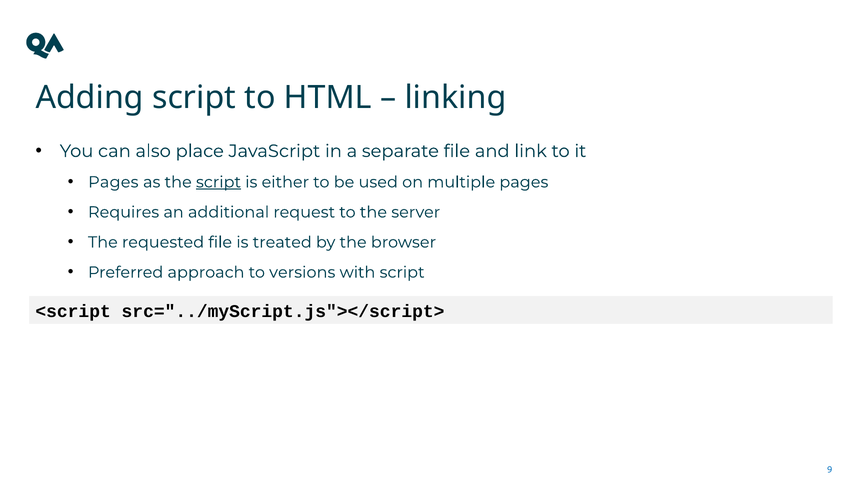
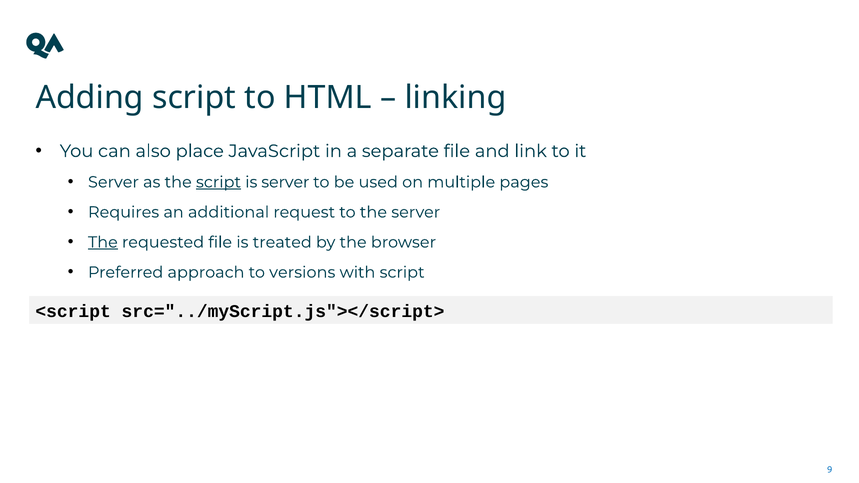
Pages: Pages -> Server (113, 182)
is either: either -> server (285, 182)
The underline: none -> present (103, 242)
